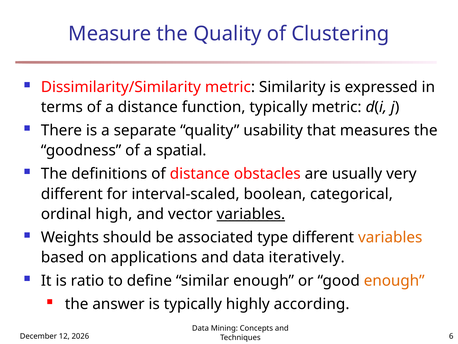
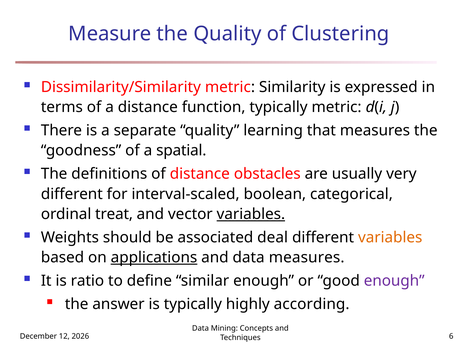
usability: usability -> learning (273, 130)
high: high -> treat (114, 214)
type: type -> deal (273, 237)
applications underline: none -> present (154, 257)
data iteratively: iteratively -> measures (307, 257)
enough colour: orange -> purple (394, 280)
